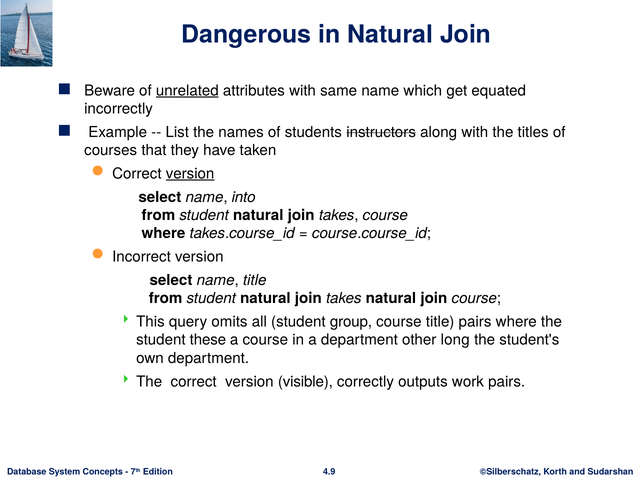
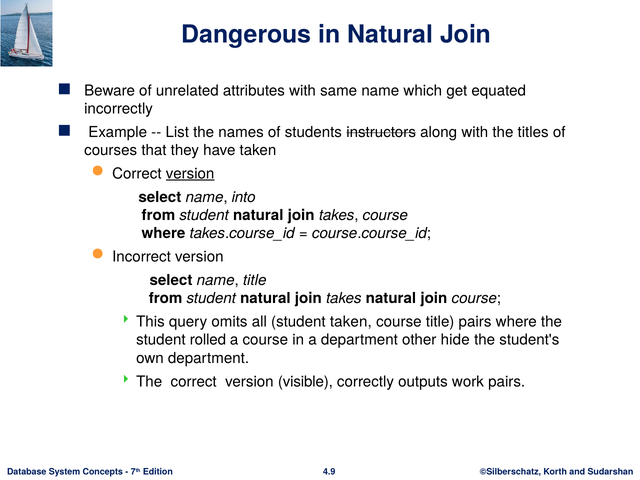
unrelated underline: present -> none (187, 91)
student group: group -> taken (351, 322)
these: these -> rolled (208, 340)
long: long -> hide (455, 340)
